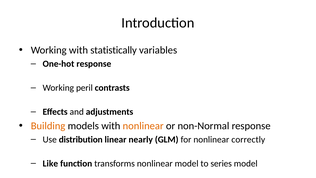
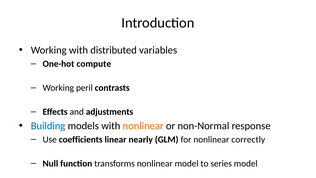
statistically: statistically -> distributed (114, 50)
One-hot response: response -> compute (94, 64)
Building colour: orange -> blue (48, 126)
distribution: distribution -> coefficients (81, 139)
Like: Like -> Null (50, 163)
